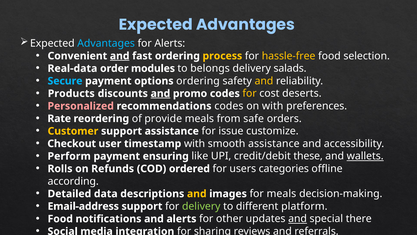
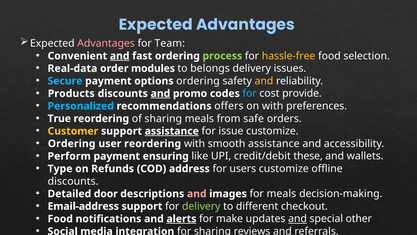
Advantages colour: light blue -> pink (106, 43)
for Alerts: Alerts -> Team (170, 43)
process colour: yellow -> light green (222, 56)
salads: salads -> issues (290, 68)
for colour: yellow -> light blue (250, 93)
deserts: deserts -> provide (302, 93)
Personalized colour: pink -> light blue (81, 106)
recommendations codes: codes -> offers (229, 106)
Rate: Rate -> True (59, 118)
of provide: provide -> sharing (163, 118)
assistance underline: none -> present (172, 131)
Checkout: Checkout -> Ordering (72, 143)
user timestamp: timestamp -> reordering (153, 143)
wallets underline: present -> none (365, 156)
Rolls: Rolls -> Type (60, 168)
ordered: ordered -> address (189, 168)
users categories: categories -> customize (284, 168)
according: according -> discounts (73, 181)
data: data -> door (106, 193)
and colour: yellow -> pink (197, 193)
platform: platform -> checkout (304, 206)
alerts underline: none -> present (181, 218)
other: other -> make (230, 218)
there: there -> other (359, 218)
